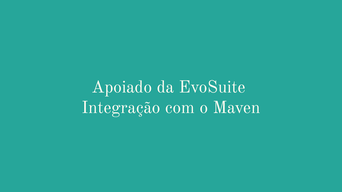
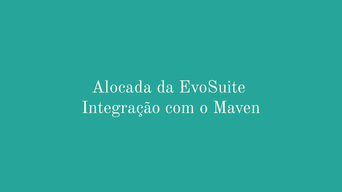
Apoiado: Apoiado -> Alocada (122, 87)
